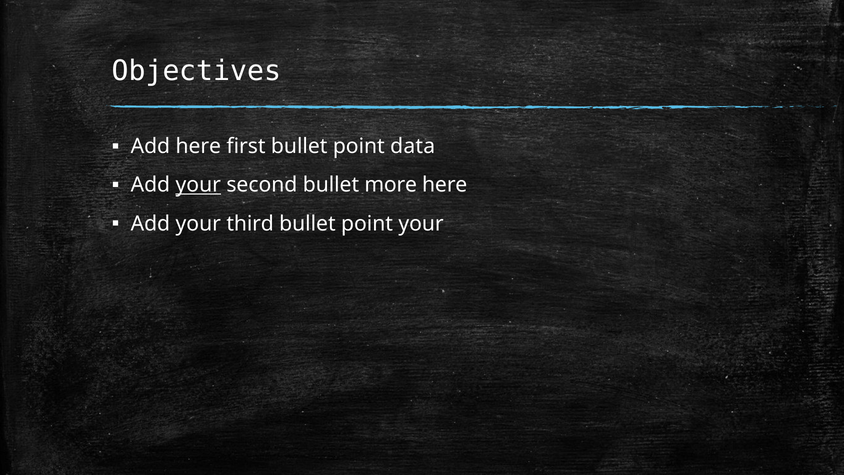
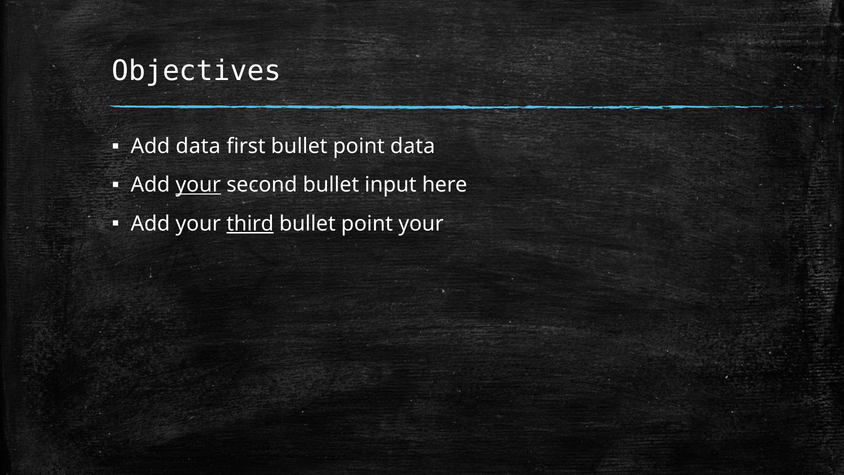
Add here: here -> data (198, 146)
more: more -> input (391, 185)
third underline: none -> present (250, 224)
